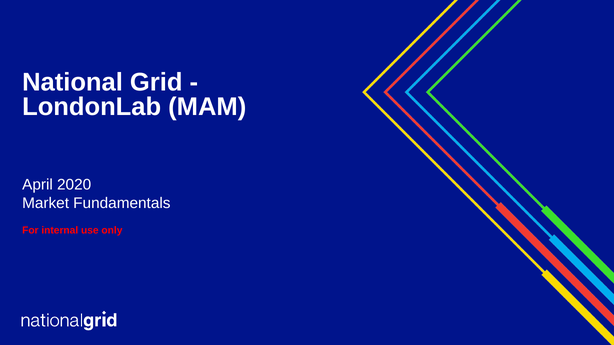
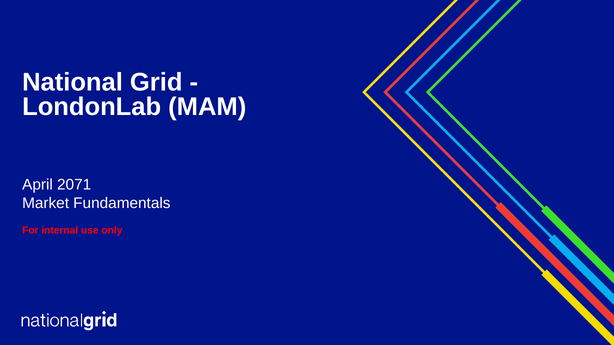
2020: 2020 -> 2071 (74, 185)
